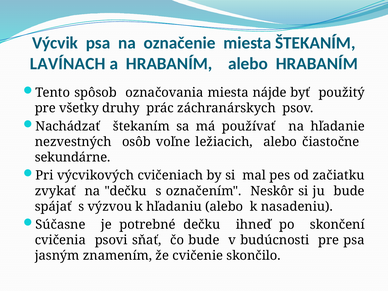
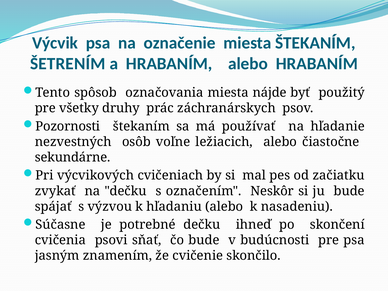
LAVÍNACH: LAVÍNACH -> ŠETRENÍM (68, 64)
Nachádzať: Nachádzať -> Pozornosti (68, 126)
